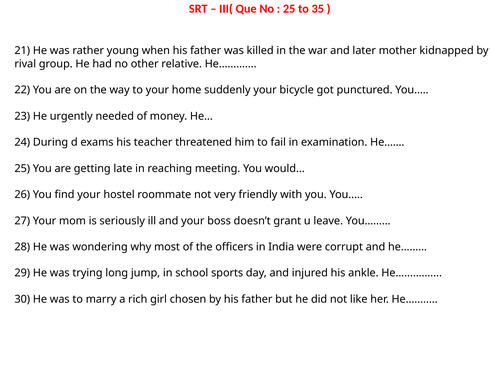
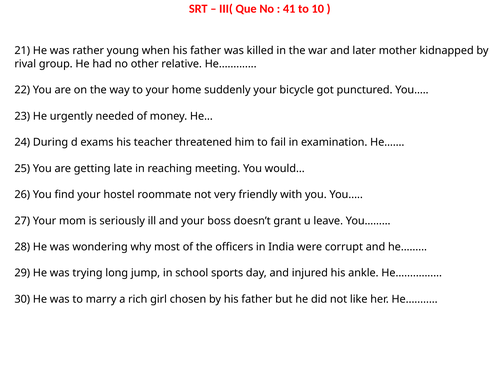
25: 25 -> 41 (289, 9)
35: 35 -> 10 (318, 9)
